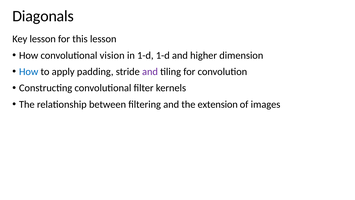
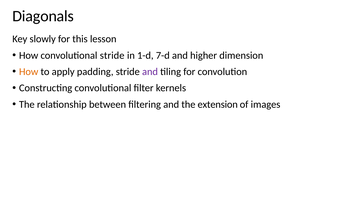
Key lesson: lesson -> slowly (43, 39)
convolutional vision: vision -> stride (112, 55)
1-d 1-d: 1-d -> 7-d (163, 55)
How colour: blue -> orange (29, 72)
